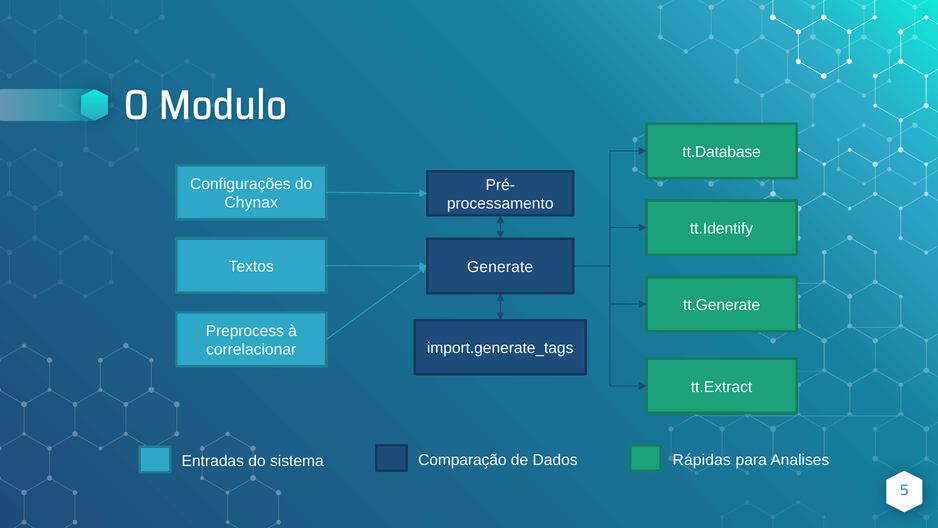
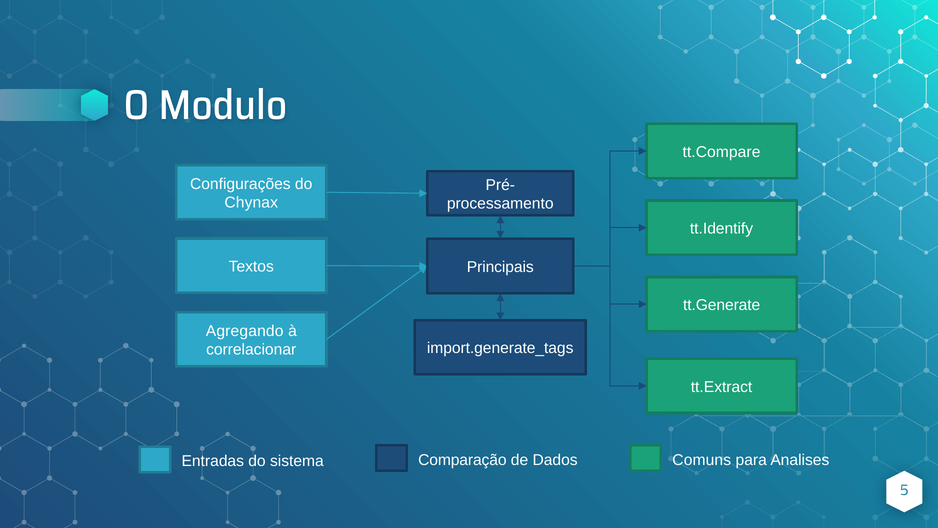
tt.Database: tt.Database -> tt.Compare (722, 152)
Generate: Generate -> Principais (500, 267)
Preprocess: Preprocess -> Agregando (245, 331)
Rápidas: Rápidas -> Comuns (702, 460)
